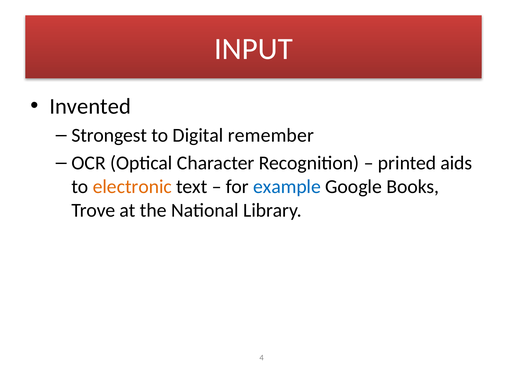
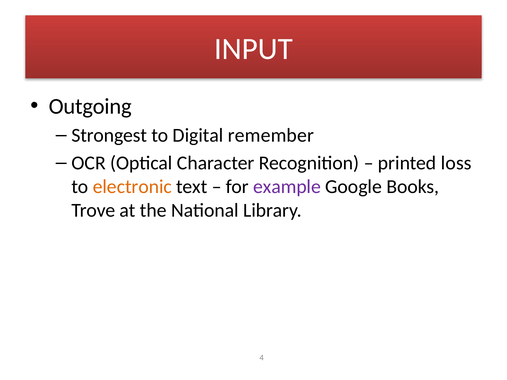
Invented: Invented -> Outgoing (90, 106)
aids: aids -> loss (456, 163)
example colour: blue -> purple (287, 187)
